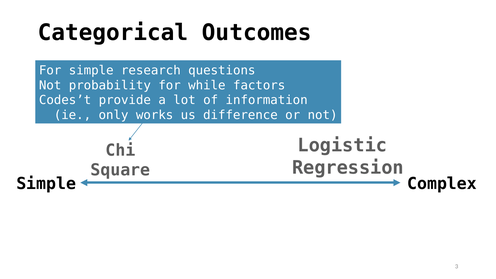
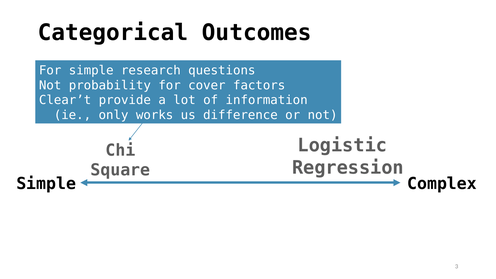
while: while -> cover (207, 85)
Codes’t: Codes’t -> Clear’t (65, 100)
